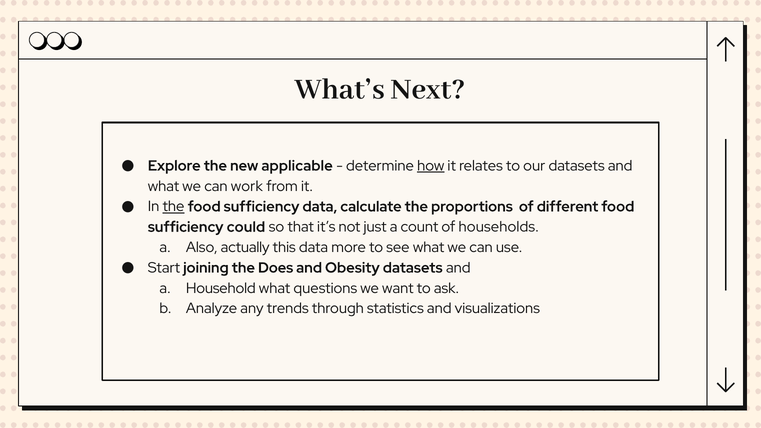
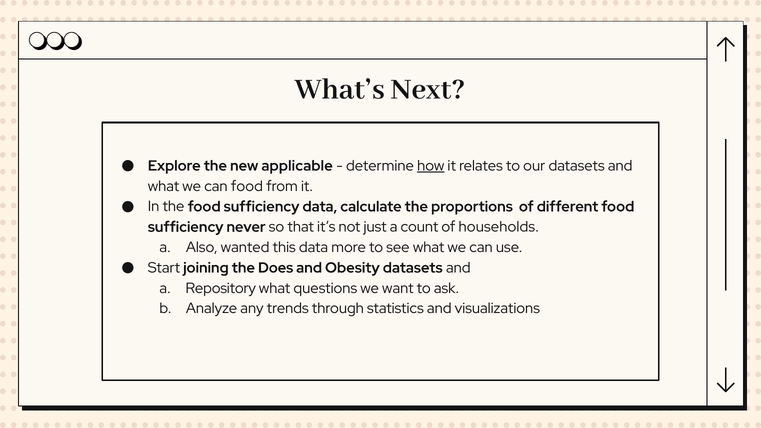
can work: work -> food (247, 186)
the underline: present -> none (174, 207)
could: could -> never (246, 227)
actually: actually -> wanted (245, 247)
Household: Household -> Repository (221, 288)
